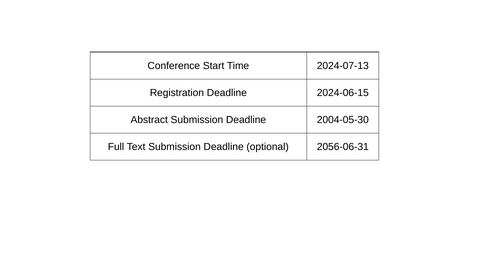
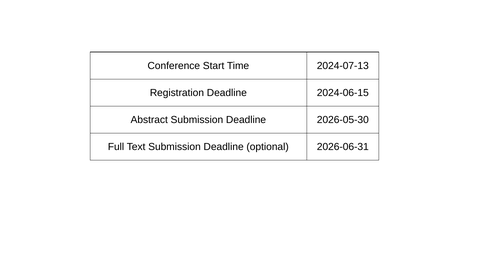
2004-05-30: 2004-05-30 -> 2026-05-30 (343, 120)
2056-06-31: 2056-06-31 -> 2026-06-31 (343, 147)
